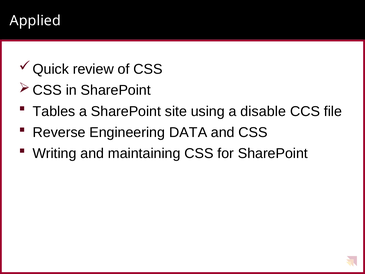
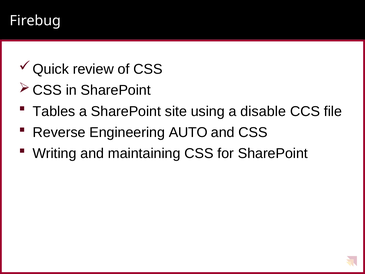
Applied: Applied -> Firebug (35, 21)
DATA: DATA -> AUTO (188, 132)
